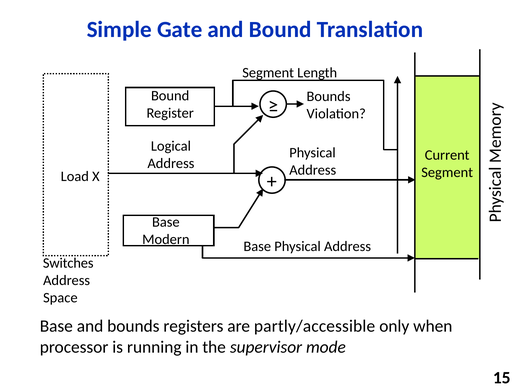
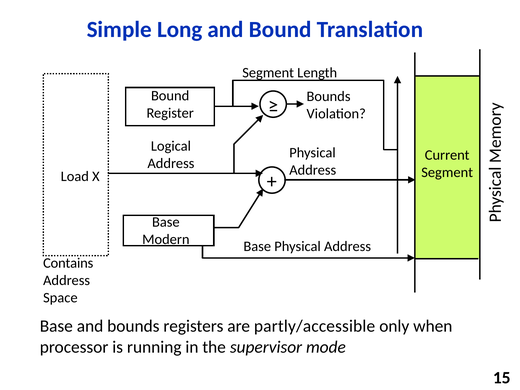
Gate: Gate -> Long (180, 29)
Switches: Switches -> Contains (68, 263)
